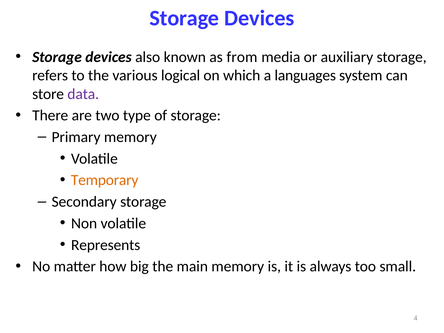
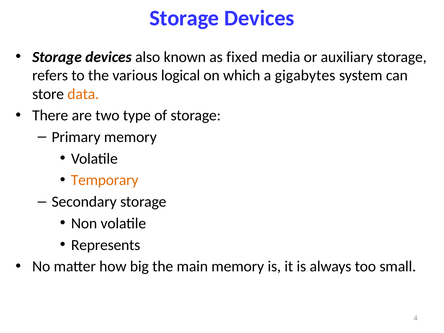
from: from -> fixed (242, 57)
languages: languages -> gigabytes (305, 75)
data colour: purple -> orange (83, 94)
